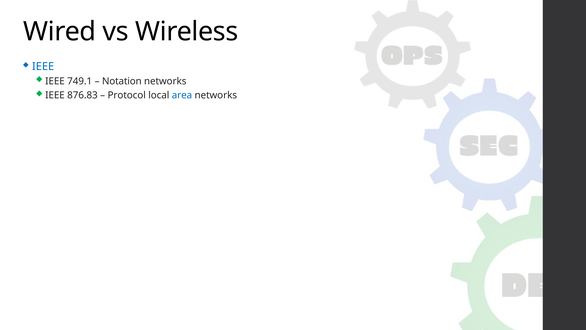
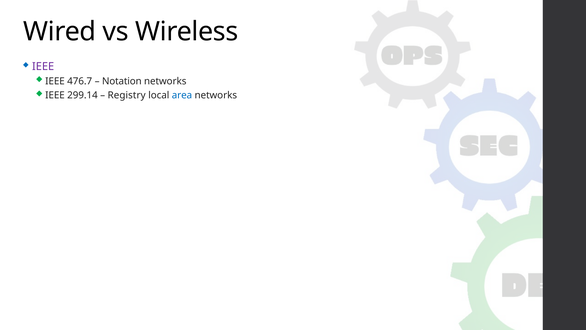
IEEE colour: blue -> purple (43, 67)
749.1: 749.1 -> 476.7 (80, 81)
876.83: 876.83 -> 299.14 (82, 95)
Protocol: Protocol -> Registry (127, 95)
